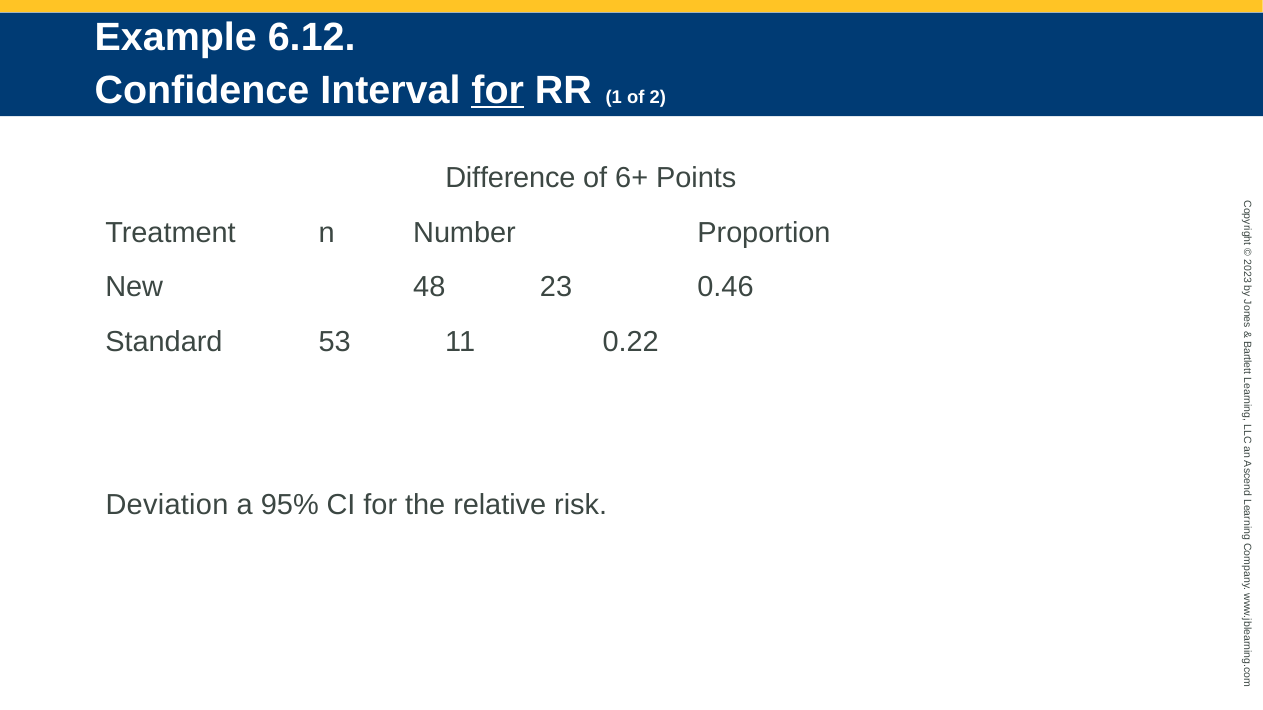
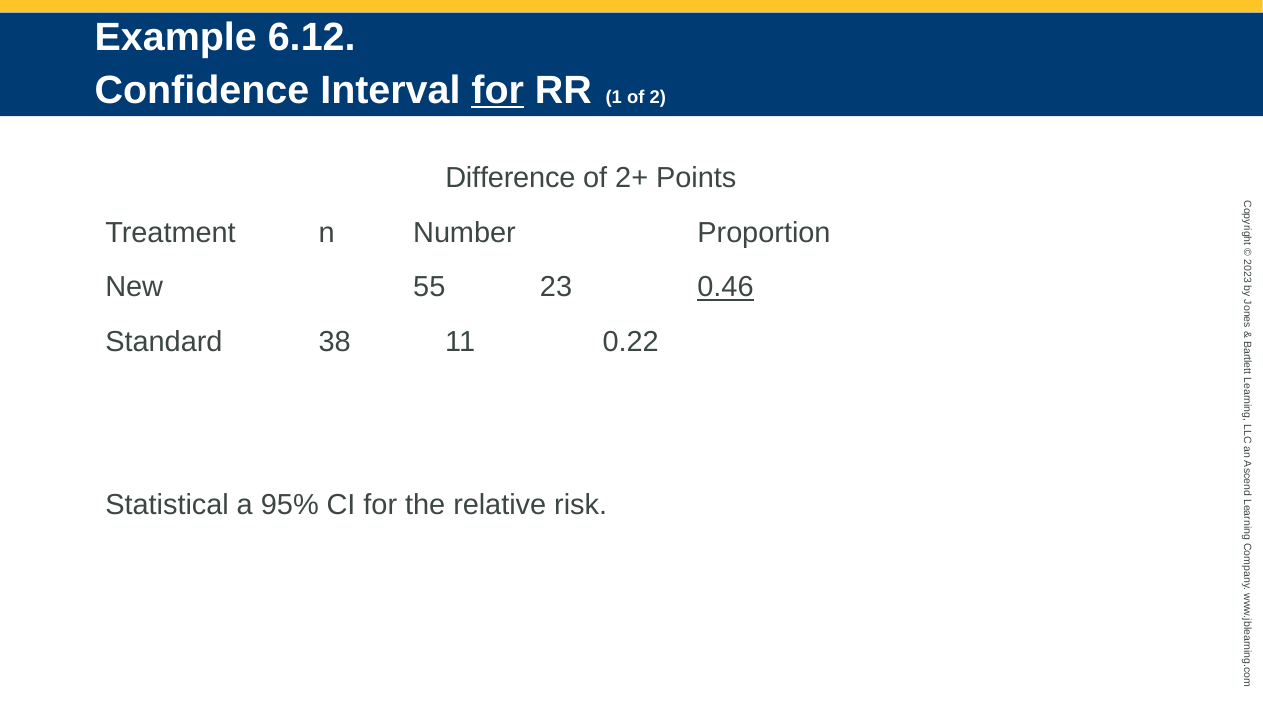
6+: 6+ -> 2+ (632, 179)
48: 48 -> 55 (429, 287)
0.46 underline: none -> present (726, 287)
53: 53 -> 38 (335, 342)
Deviation: Deviation -> Statistical (167, 505)
